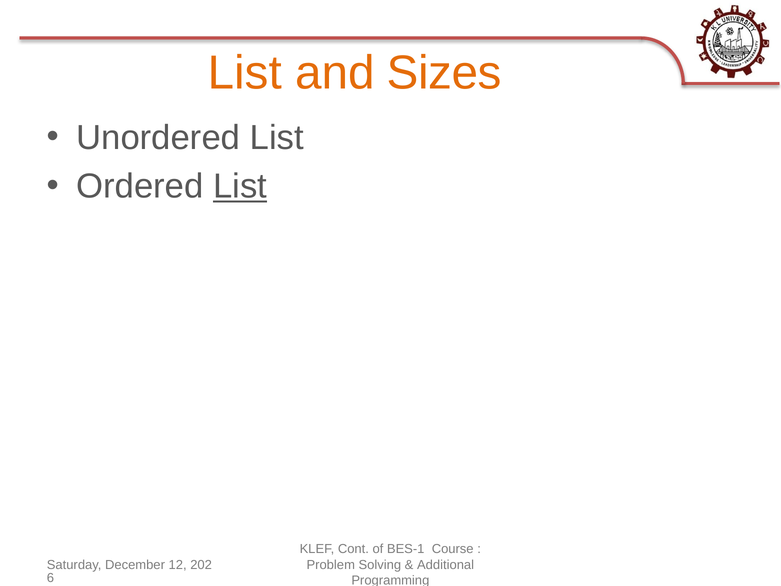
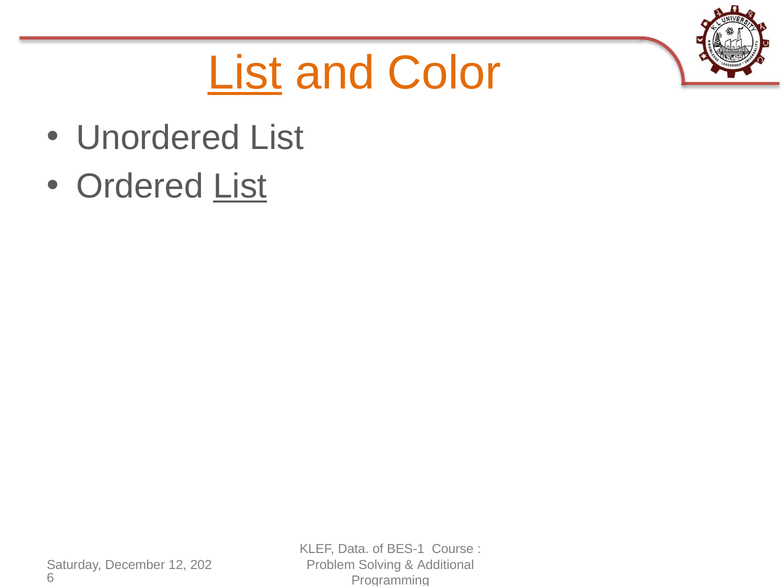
List underline: none -> present (245, 73)
Sizes: Sizes -> Color (444, 73)
Cont: Cont -> Data (353, 549)
